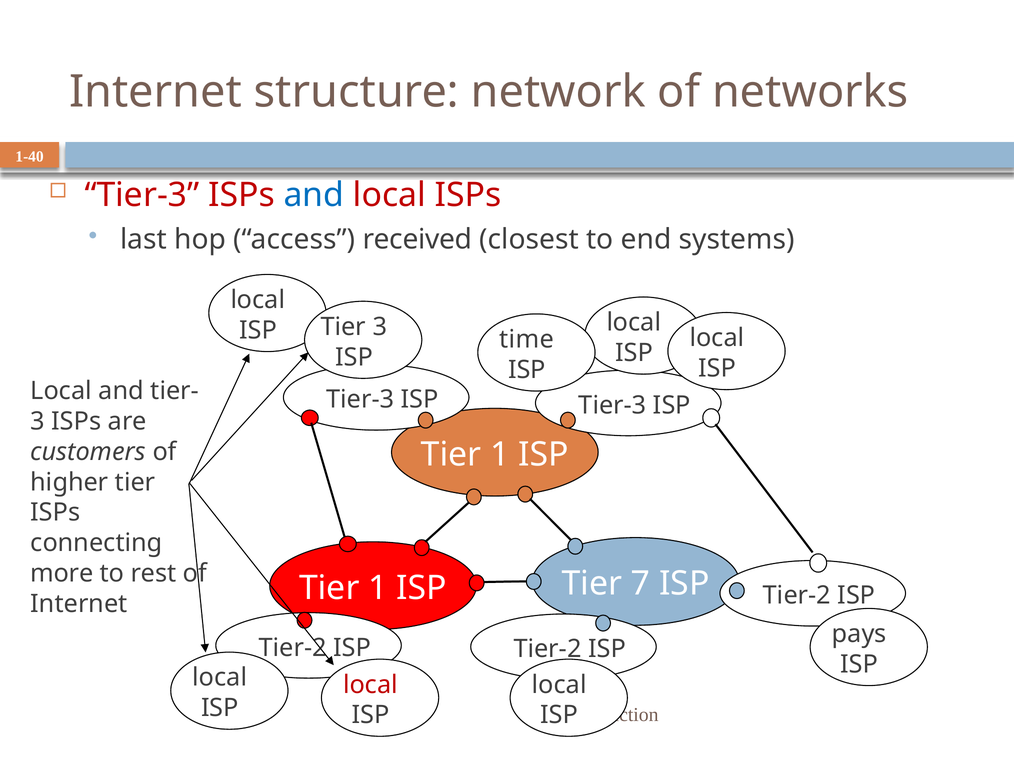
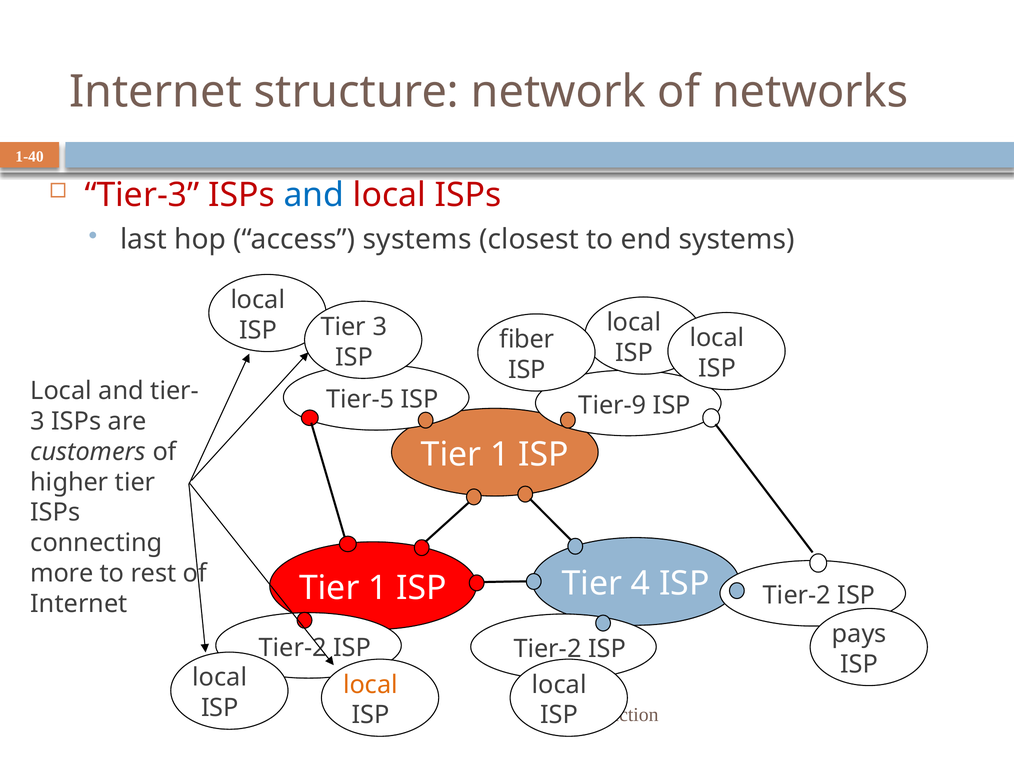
access received: received -> systems (417, 239)
time: time -> fiber (527, 339)
Tier-3: Tier-3 -> Tier-5 (360, 399)
Tier-3: Tier-3 -> Tier-9 (612, 405)
7: 7 -> 4 (641, 583)
local colour: red -> orange (371, 684)
